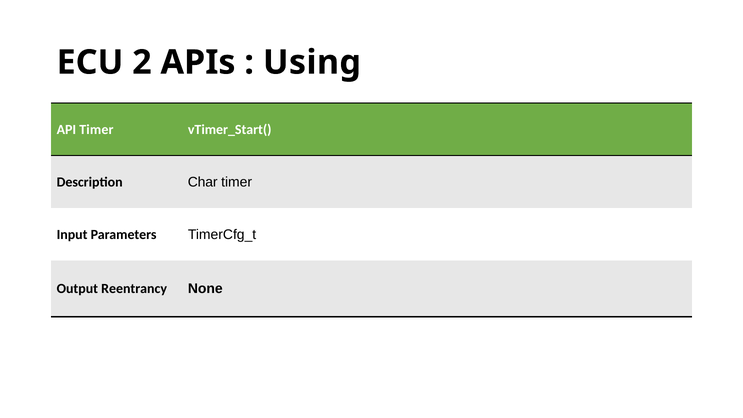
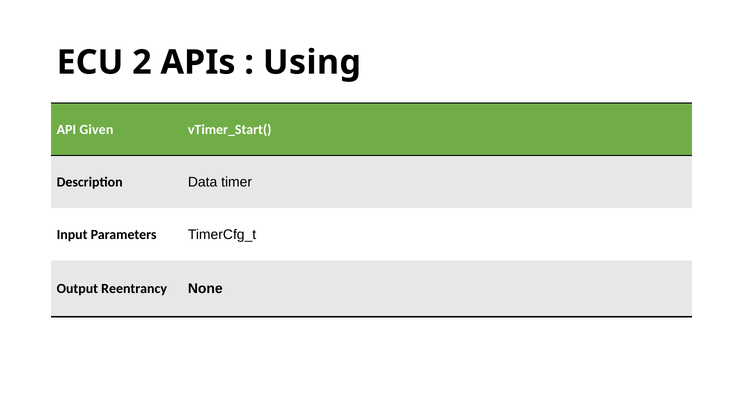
API Timer: Timer -> Given (96, 129)
Char: Char -> Data (203, 182)
